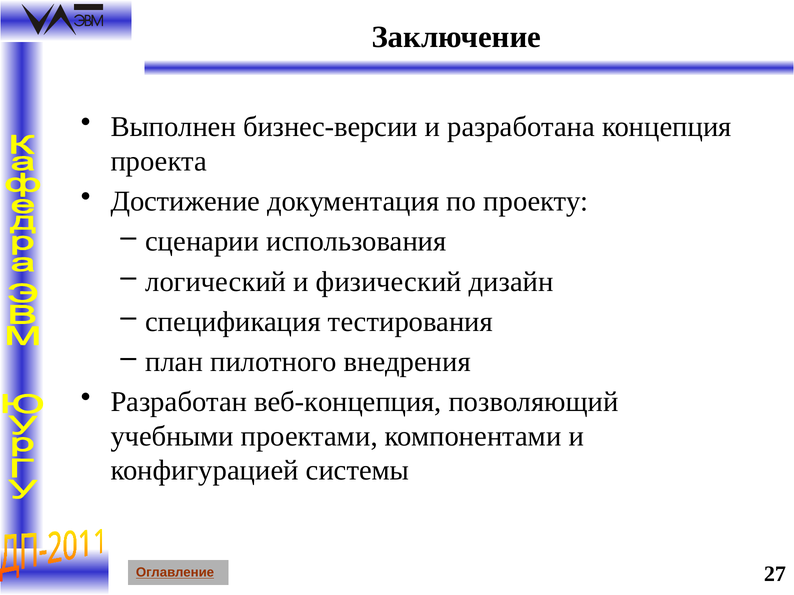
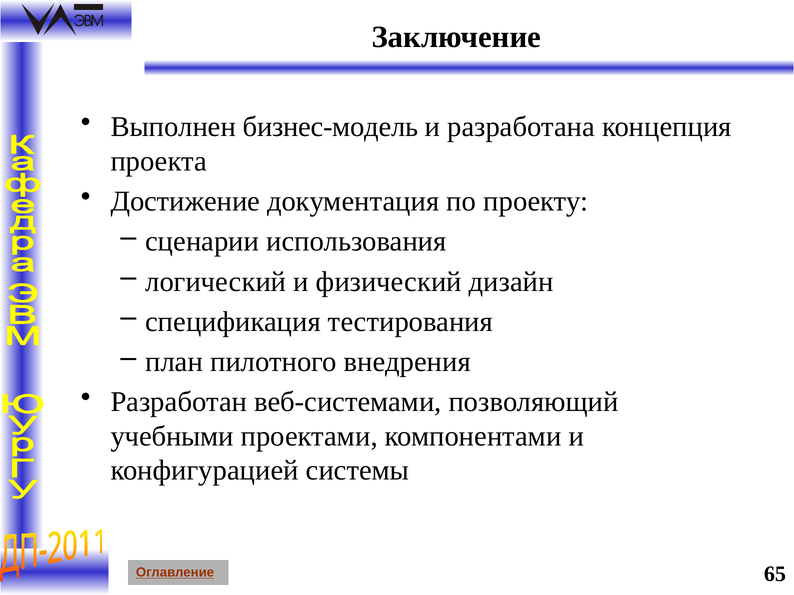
бизнес-версии: бизнес-версии -> бизнес-модель (331, 127)
веб-концепция: веб-концепция -> веб-системами (348, 402)
27: 27 -> 65 (775, 575)
